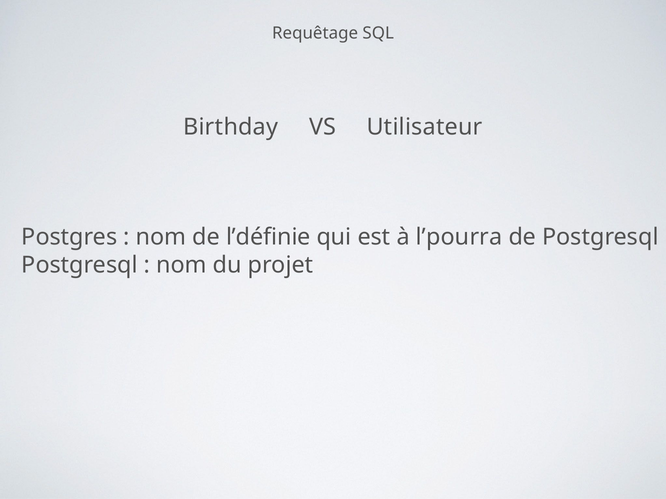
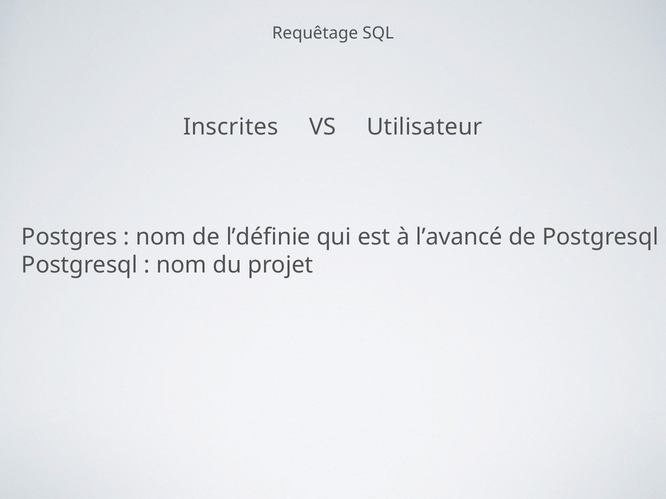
Birthday: Birthday -> Inscrites (231, 127)
l’pourra: l’pourra -> l’avancé (459, 237)
